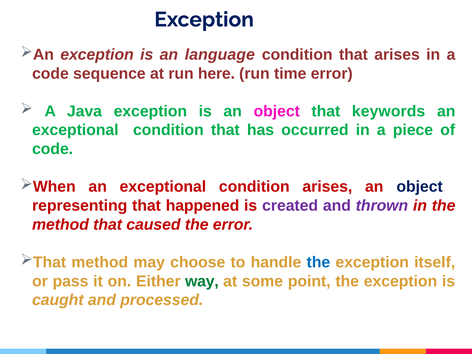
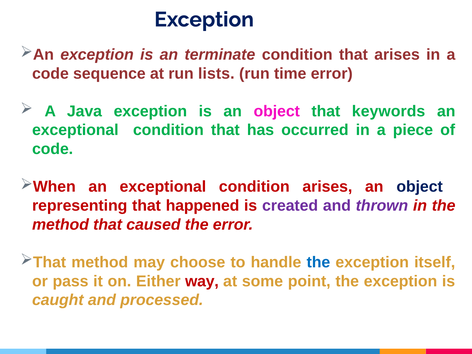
language: language -> terminate (220, 55)
here: here -> lists (216, 73)
way colour: green -> red (202, 281)
